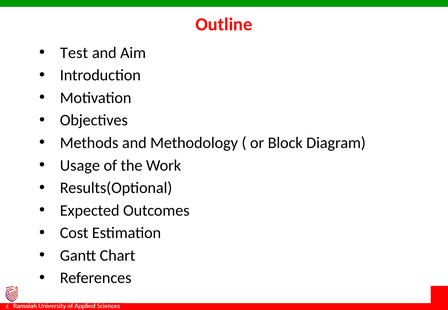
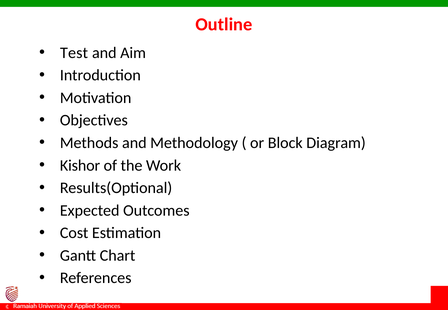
Usage: Usage -> Kishor (80, 165)
